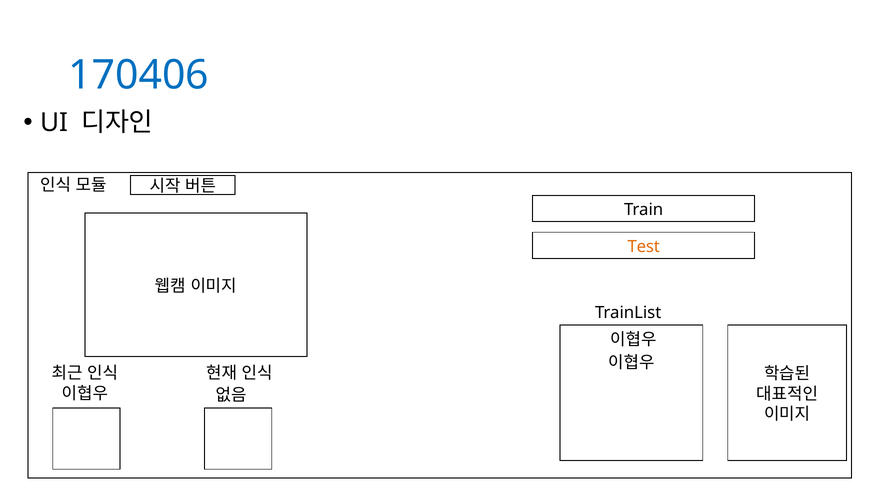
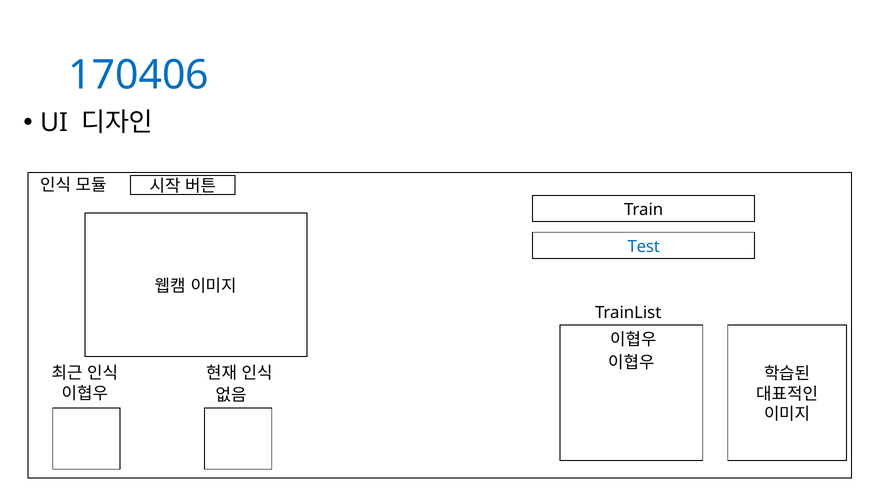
Test colour: orange -> blue (644, 246)
